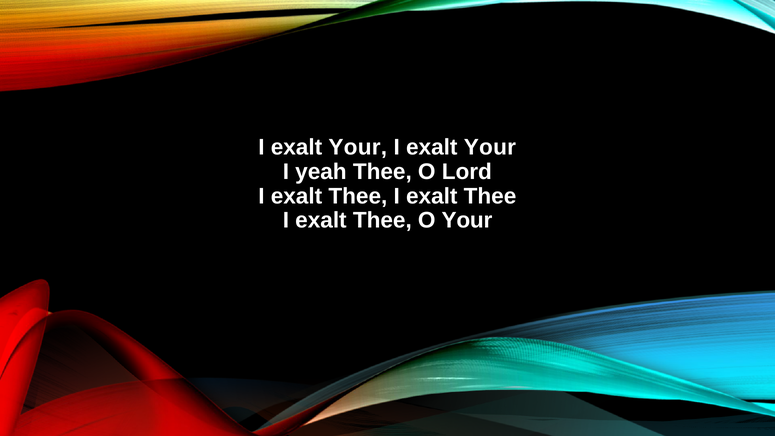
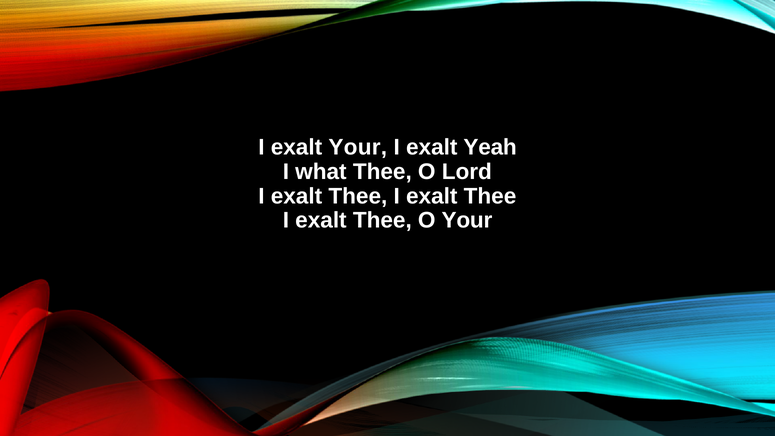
Your: Your -> Yeah (490, 147)
yeah: yeah -> what (321, 172)
